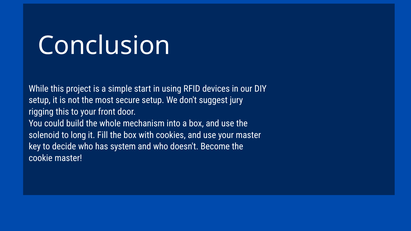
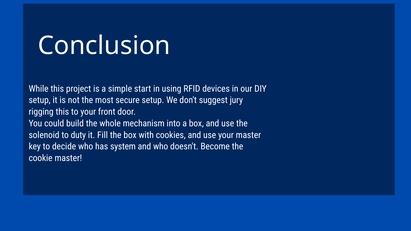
long: long -> duty (78, 135)
